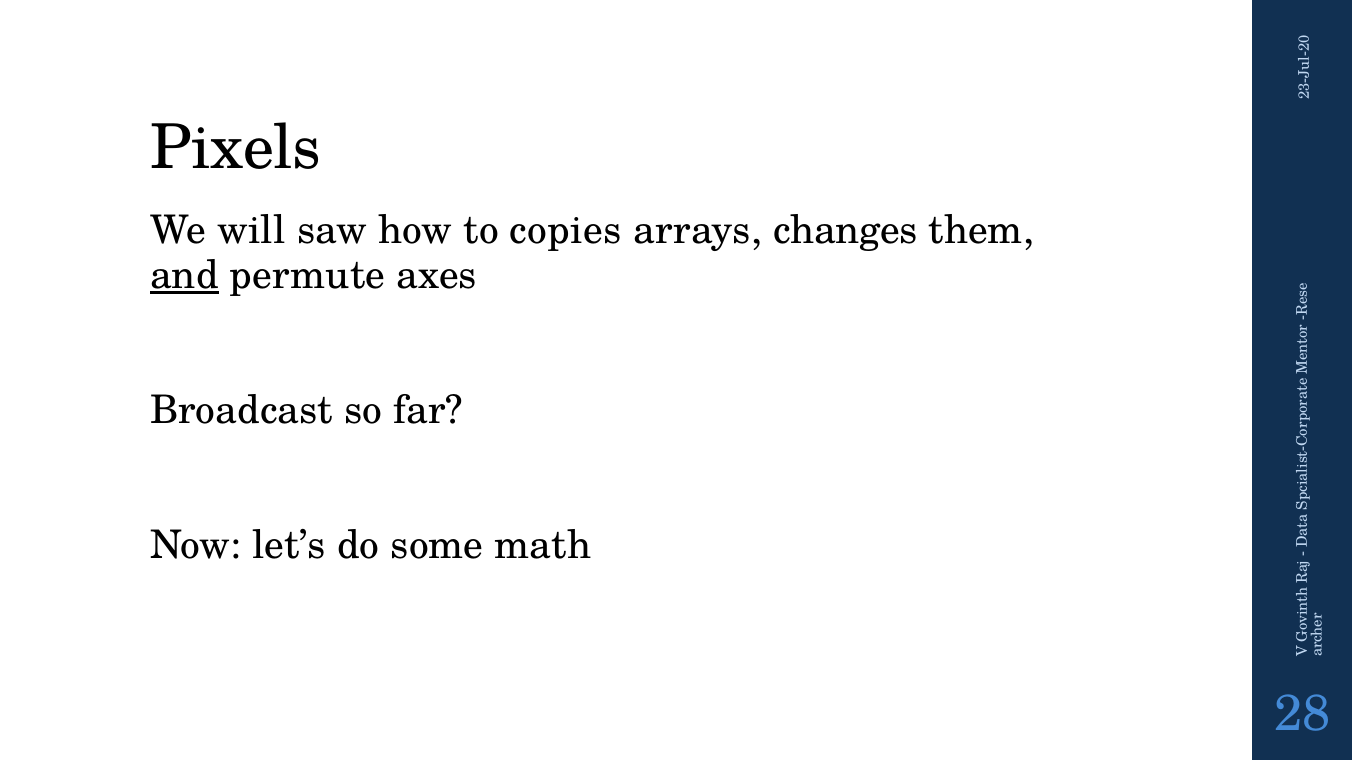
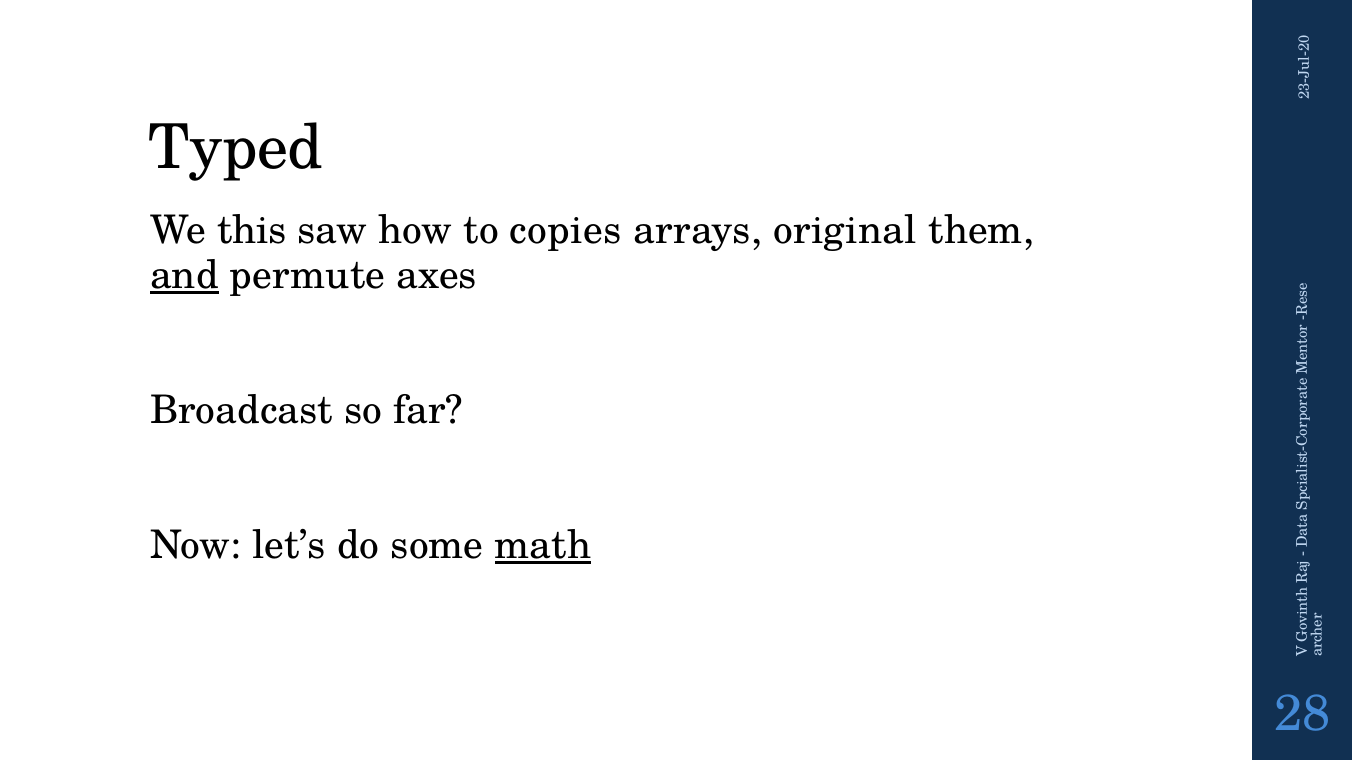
Pixels: Pixels -> Typed (236, 149)
will: will -> this (252, 231)
changes: changes -> original (845, 231)
math underline: none -> present (543, 546)
